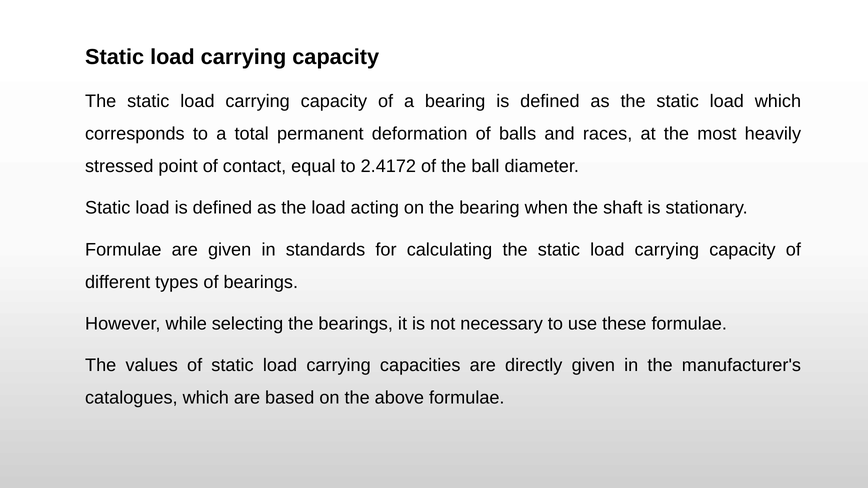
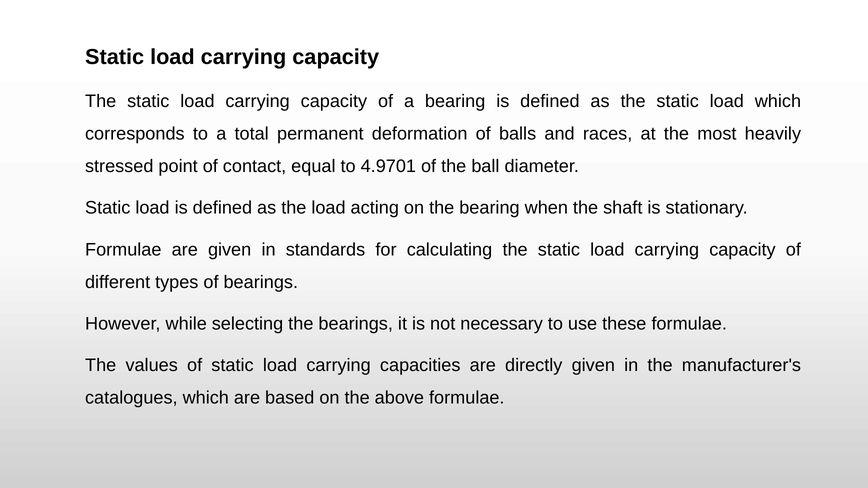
2.4172: 2.4172 -> 4.9701 (388, 166)
